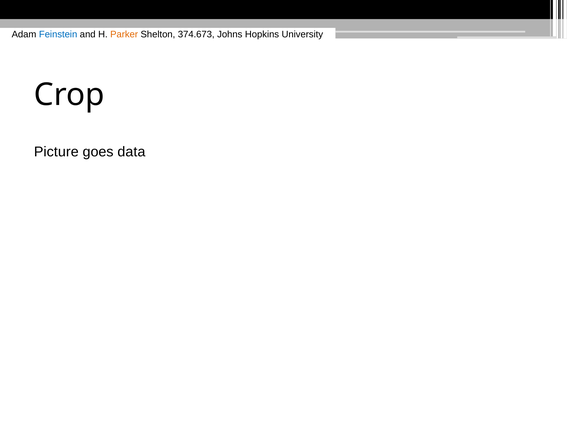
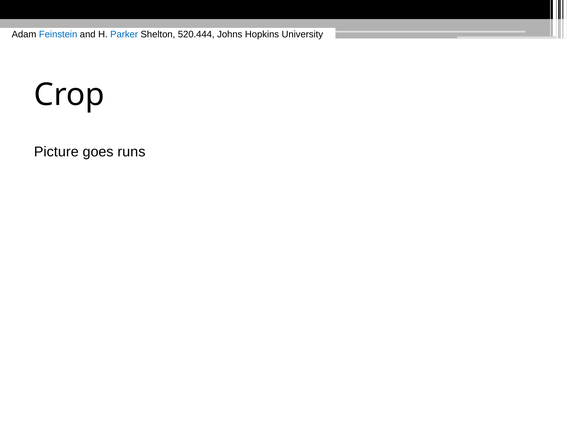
Parker colour: orange -> blue (124, 34)
374.673: 374.673 -> 520.444 (196, 34)
data: data -> runs (131, 152)
